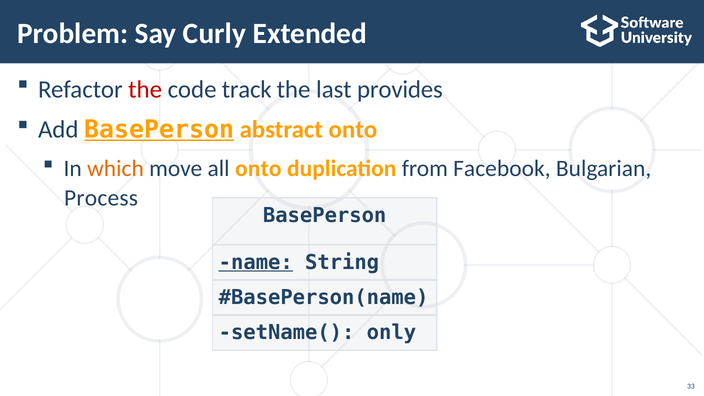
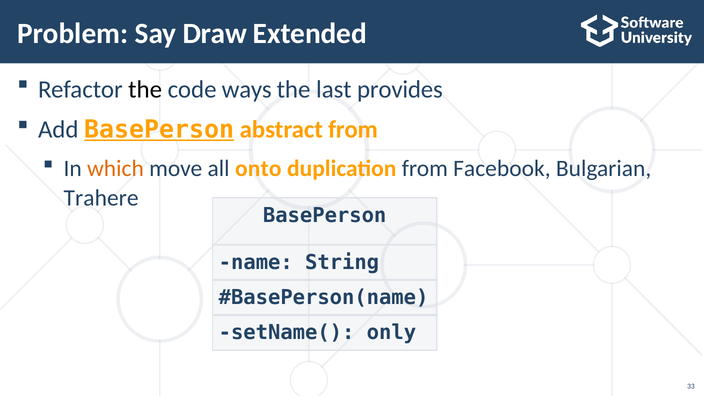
Curly: Curly -> Draw (215, 33)
the colour: red -> black (145, 89)
track: track -> ways (247, 89)
abstract onto: onto -> from (353, 130)
Process: Process -> Trahere (101, 198)
name underline: present -> none (256, 262)
